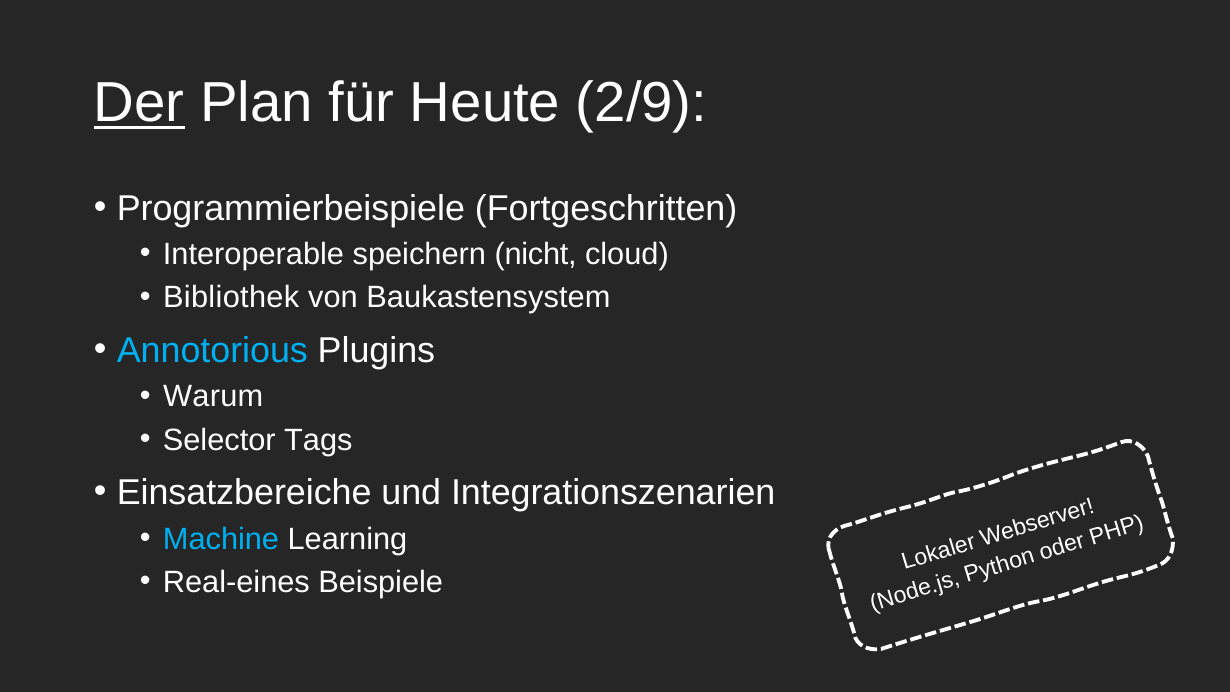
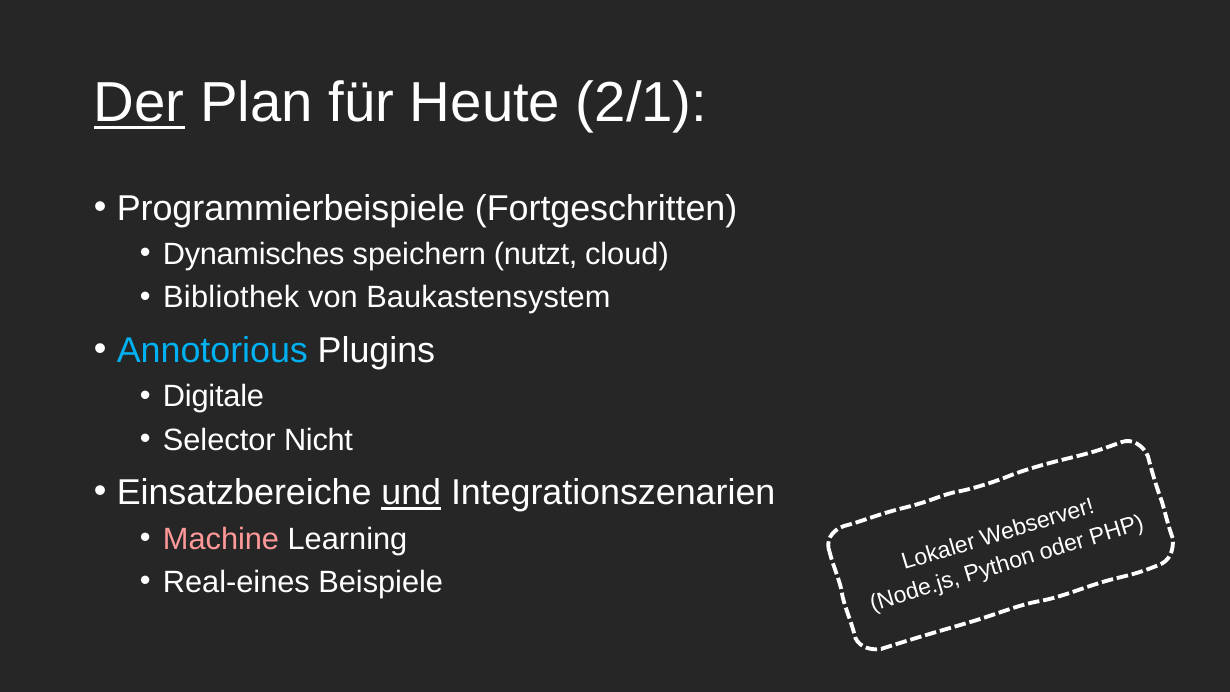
2/9: 2/9 -> 2/1 (642, 103)
Interoperable: Interoperable -> Dynamisches (254, 254)
nicht: nicht -> nutzt (536, 254)
Warum: Warum -> Digitale (213, 397)
Tags: Tags -> Nicht (318, 440)
und underline: none -> present (411, 493)
Machine colour: light blue -> pink (221, 539)
